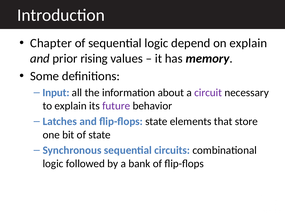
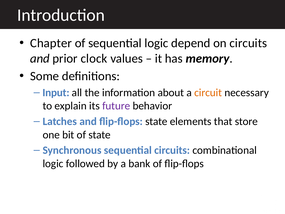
on explain: explain -> circuits (248, 43)
rising: rising -> clock (94, 58)
circuit colour: purple -> orange (208, 92)
